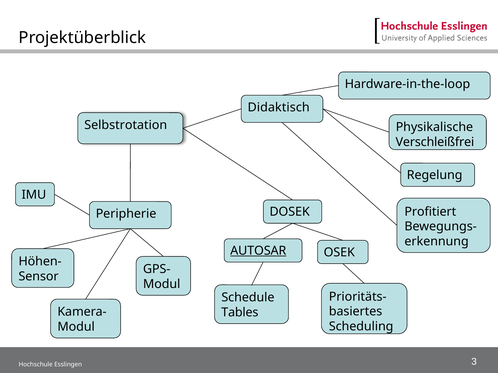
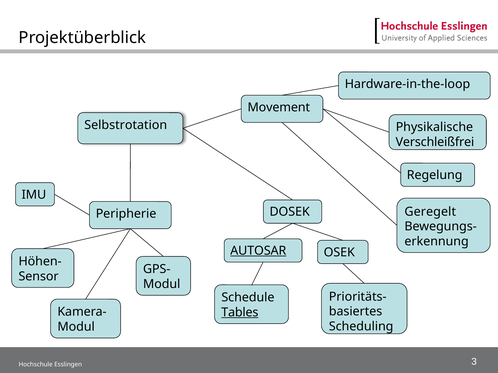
Didaktisch: Didaktisch -> Movement (279, 108)
Profitiert: Profitiert -> Geregelt (430, 212)
Tables underline: none -> present (240, 313)
